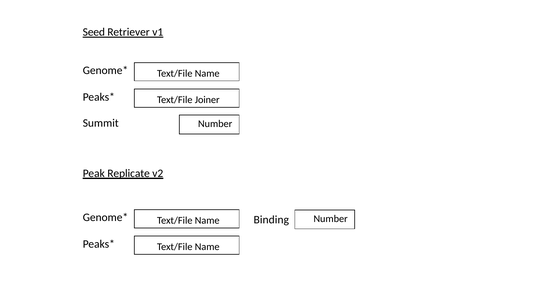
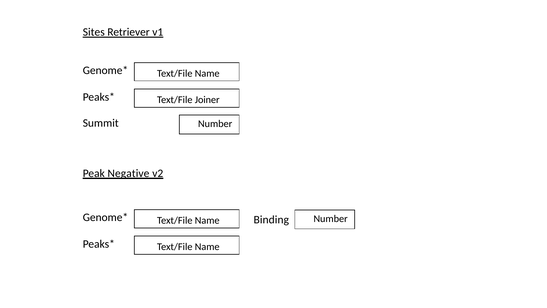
Seed: Seed -> Sites (94, 32)
Replicate: Replicate -> Negative (128, 173)
